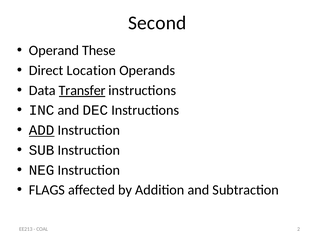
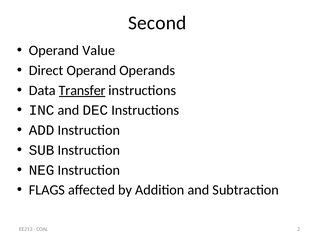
These: These -> Value (99, 50)
Direct Location: Location -> Operand (91, 70)
ADD underline: present -> none (42, 130)
